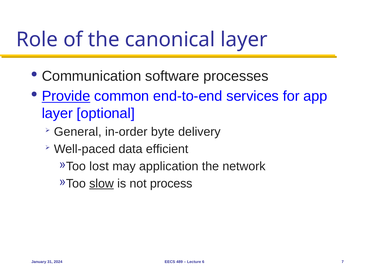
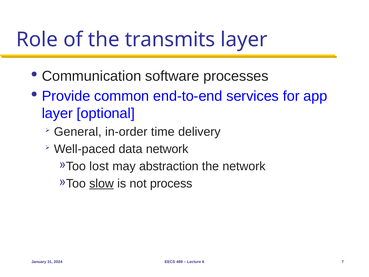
canonical: canonical -> transmits (170, 40)
Provide underline: present -> none (66, 96)
byte: byte -> time (163, 132)
data efficient: efficient -> network (167, 149)
application: application -> abstraction (169, 166)
